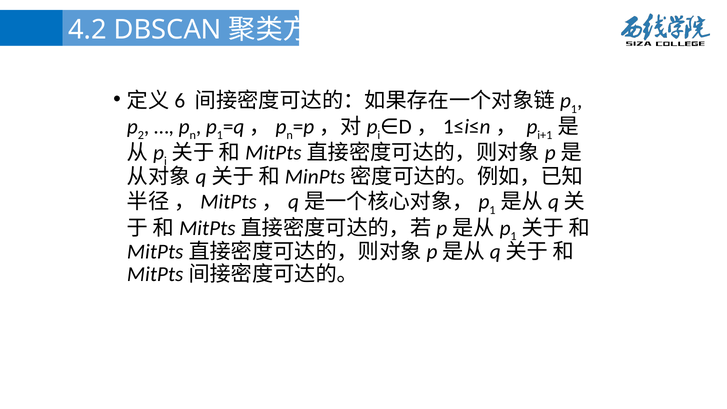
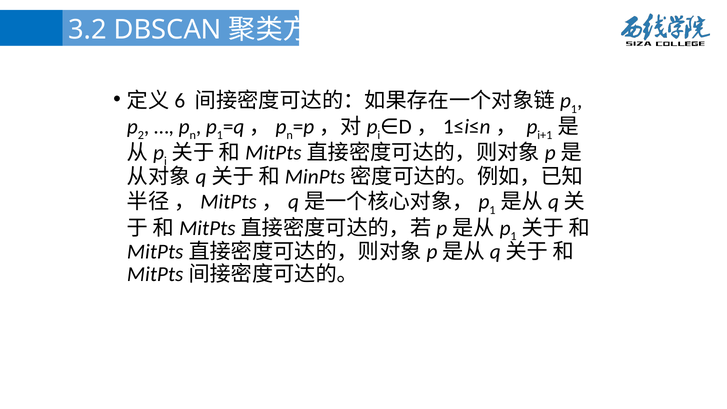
4.2: 4.2 -> 3.2 (88, 30)
